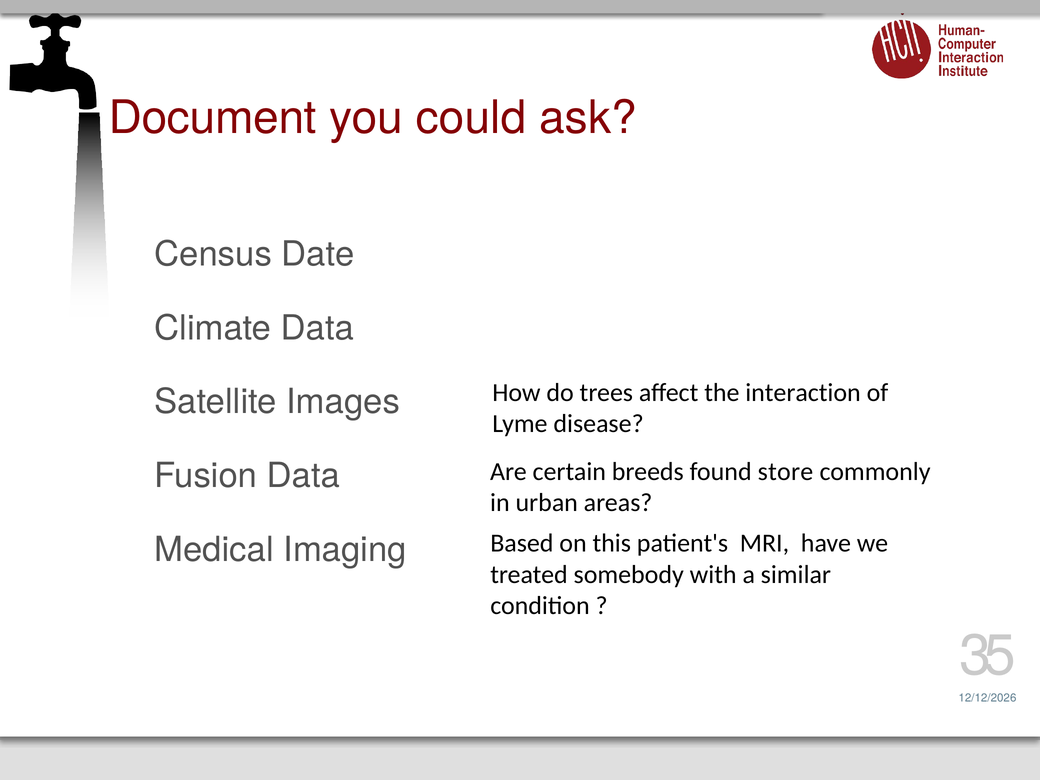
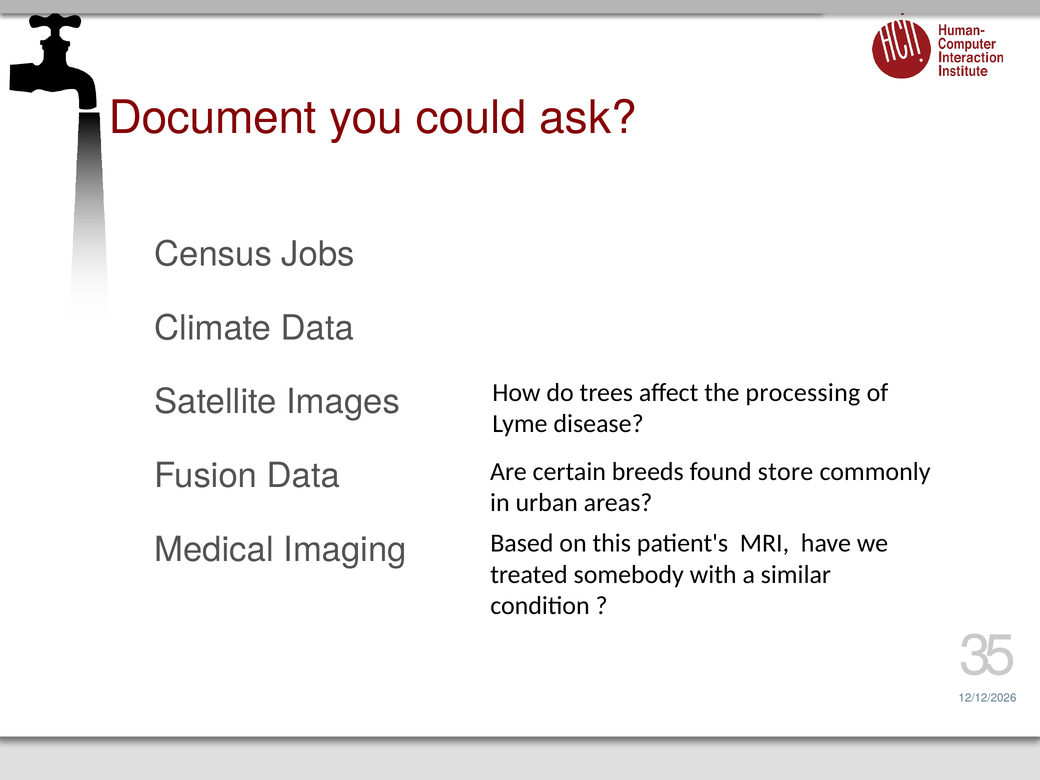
Date: Date -> Jobs (318, 254)
interaction: interaction -> processing (803, 393)
